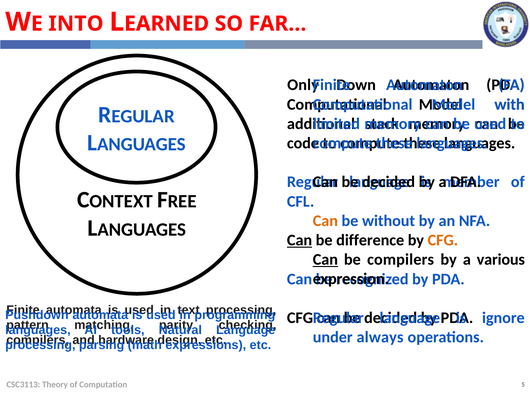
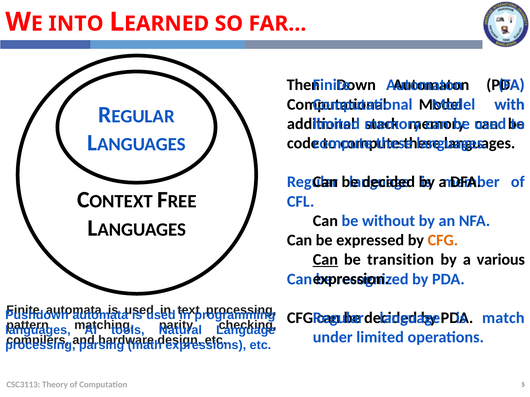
Only: Only -> Then (303, 85)
Can colour: orange -> black (325, 221)
Can underline: present -> none (300, 241)
difference: difference -> expressed (370, 241)
be compilers: compilers -> transition (401, 260)
ignore: ignore -> match (503, 318)
under always: always -> limited (380, 338)
